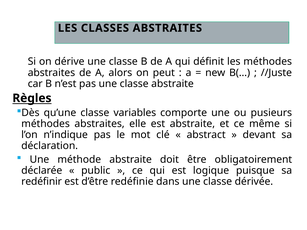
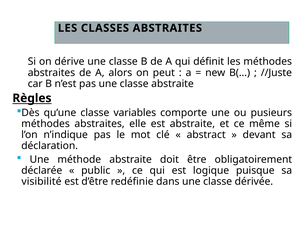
redéfinir: redéfinir -> visibilité (41, 182)
